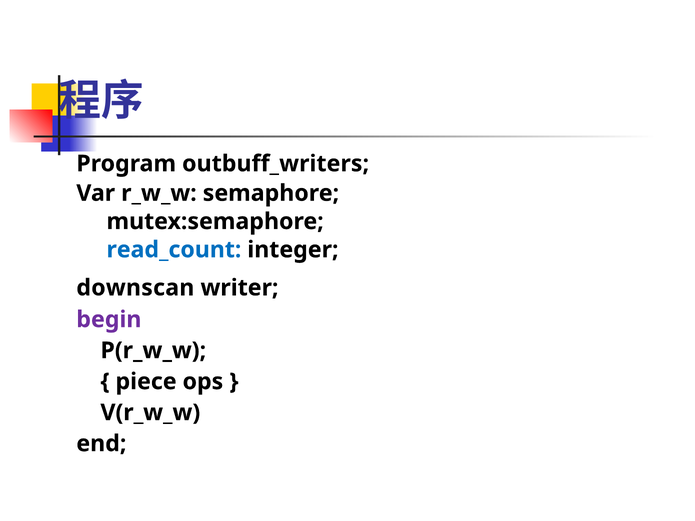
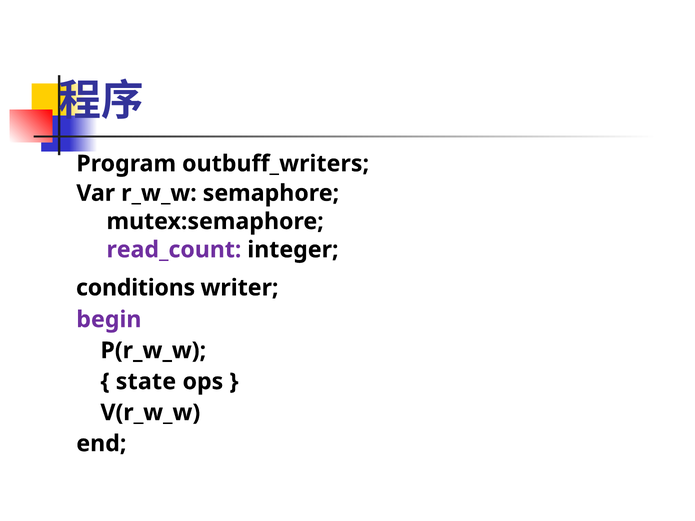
read_count colour: blue -> purple (174, 250)
downscan: downscan -> conditions (136, 288)
piece: piece -> state (146, 382)
